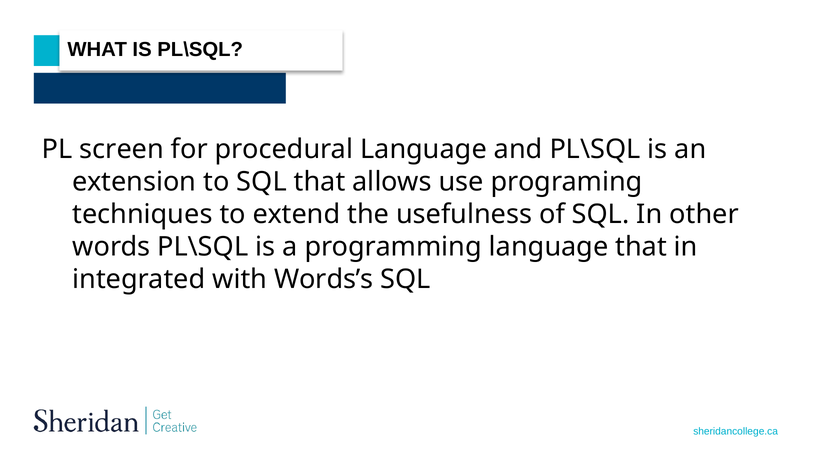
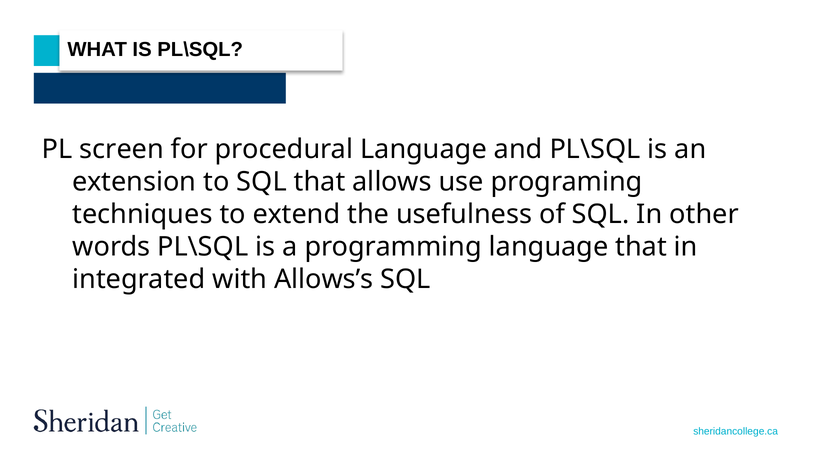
Words’s: Words’s -> Allows’s (324, 279)
